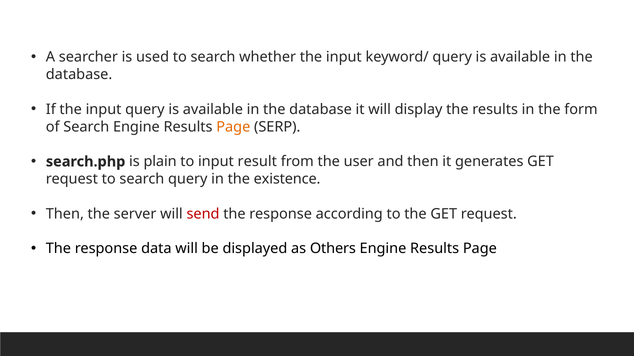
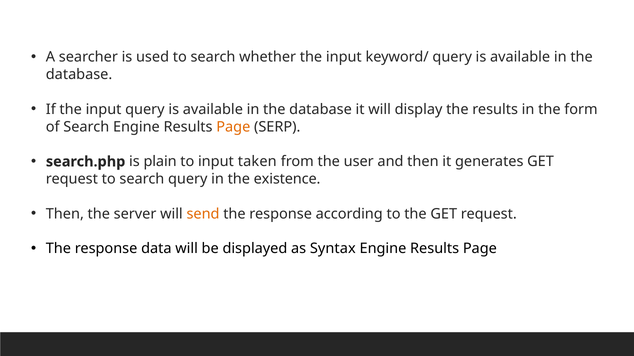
result: result -> taken (257, 162)
send colour: red -> orange (203, 214)
Others: Others -> Syntax (333, 249)
